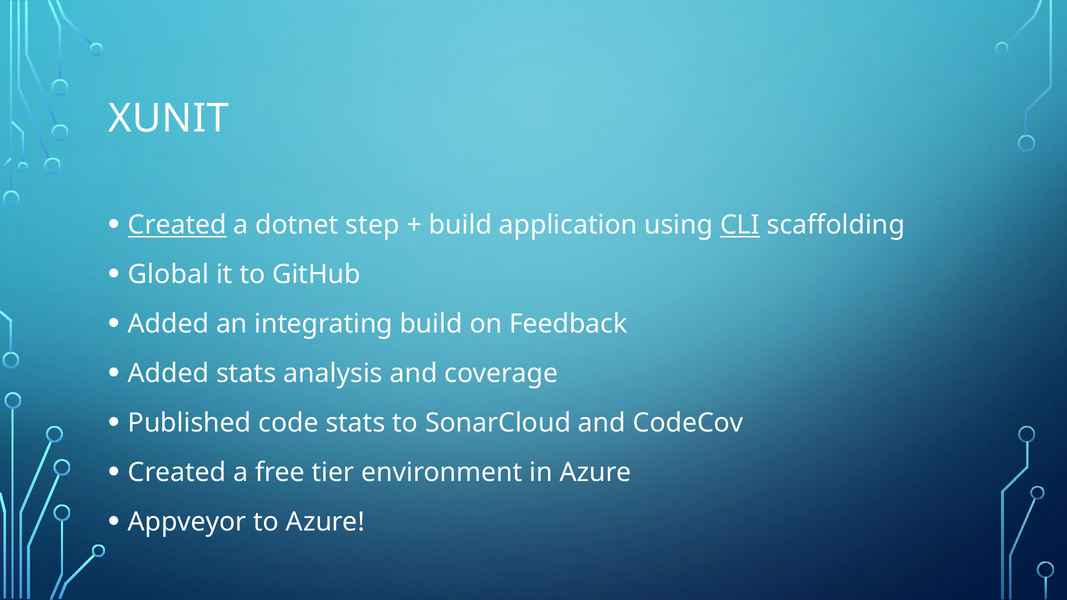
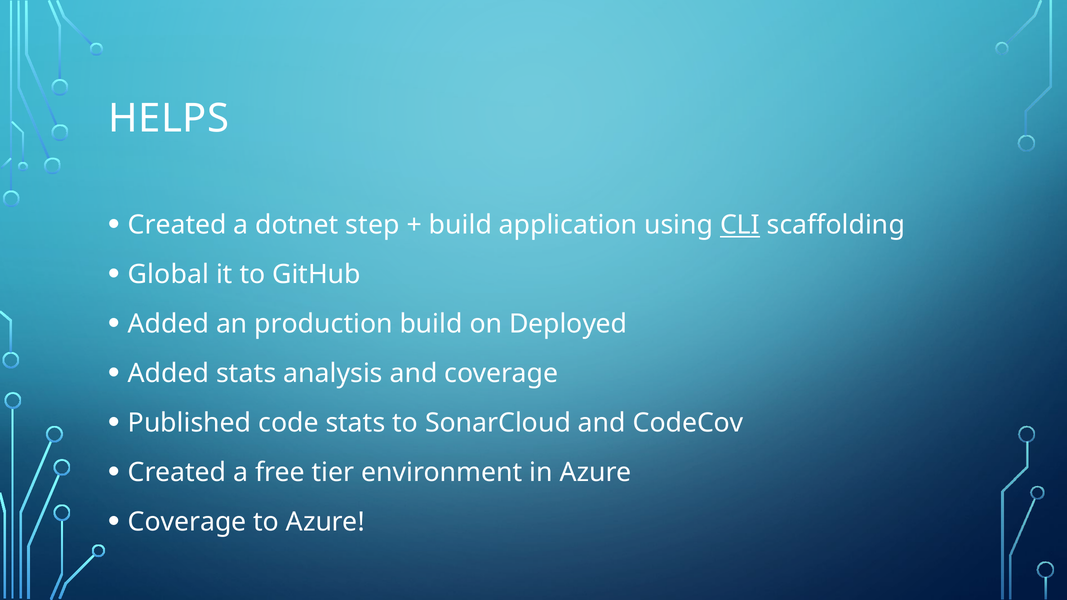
XUNIT: XUNIT -> HELPS (169, 119)
Created underline: present -> none (177, 225)
integrating: integrating -> production (324, 324)
Feedback: Feedback -> Deployed (568, 324)
Appveyor: Appveyor -> Coverage (187, 522)
